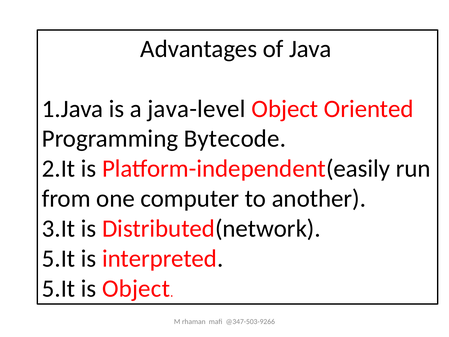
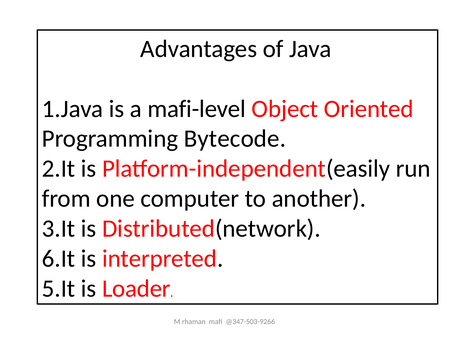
java-level: java-level -> mafi-level (197, 109)
5.It: 5.It -> 6.It (59, 258)
is Object: Object -> Loader (136, 288)
